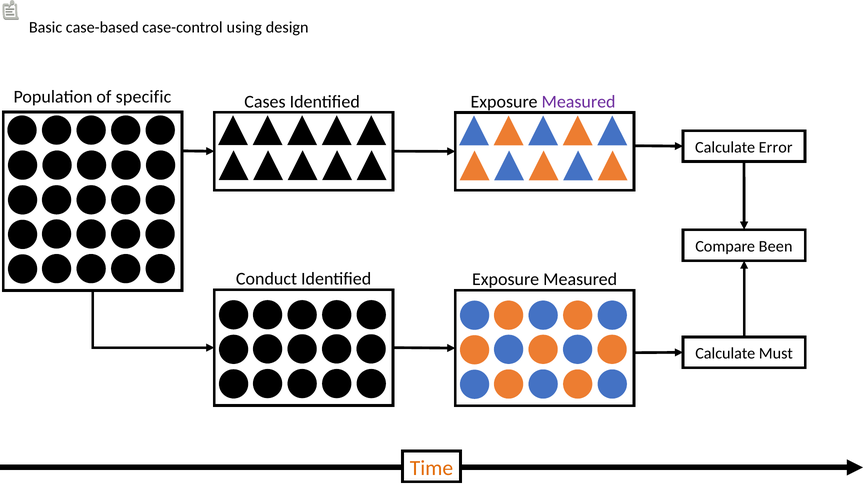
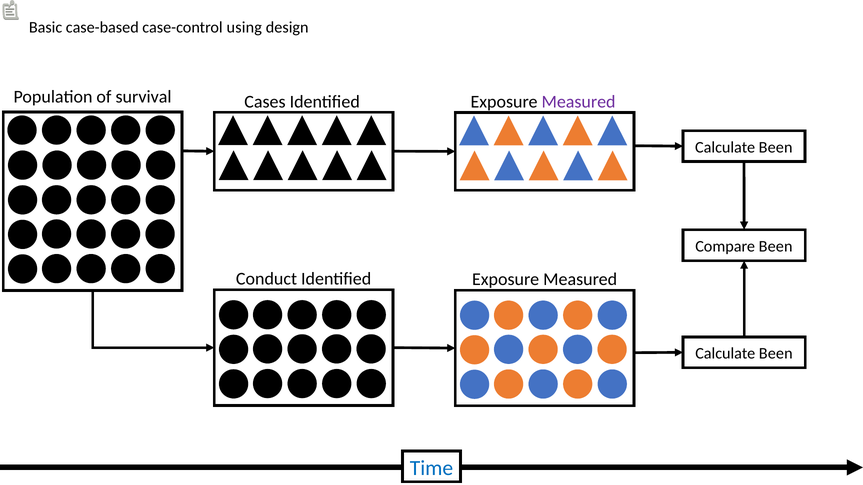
specific: specific -> survival (144, 97)
Error: Error -> Been (776, 147)
Must: Must -> Been (776, 354)
Time colour: orange -> blue (431, 468)
